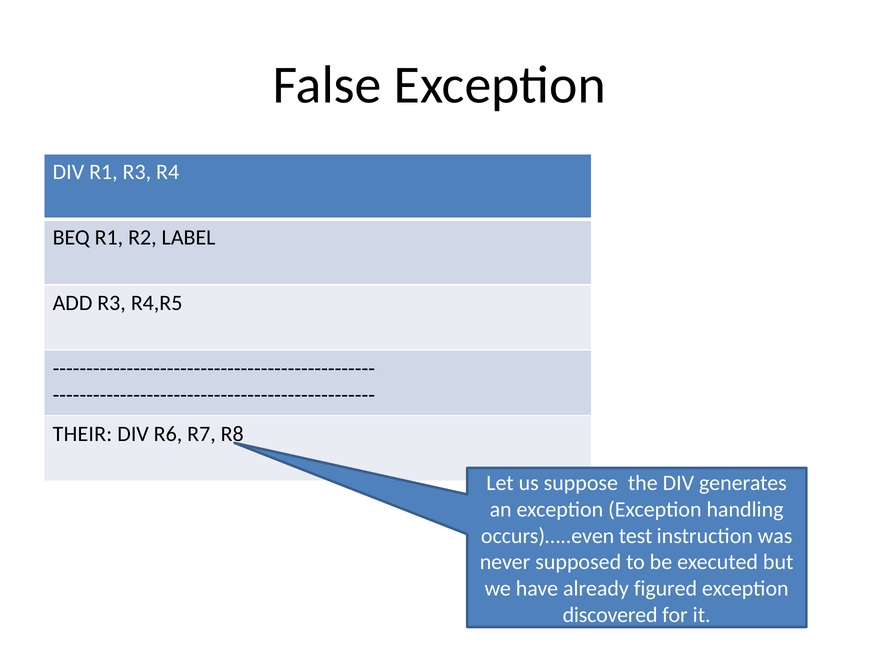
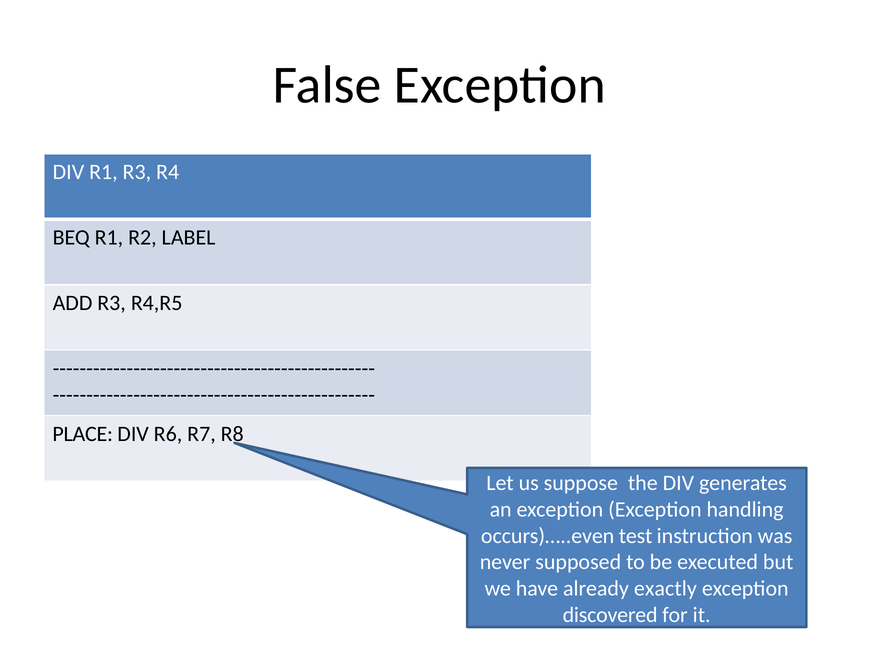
THEIR: THEIR -> PLACE (83, 434)
figured: figured -> exactly (665, 589)
